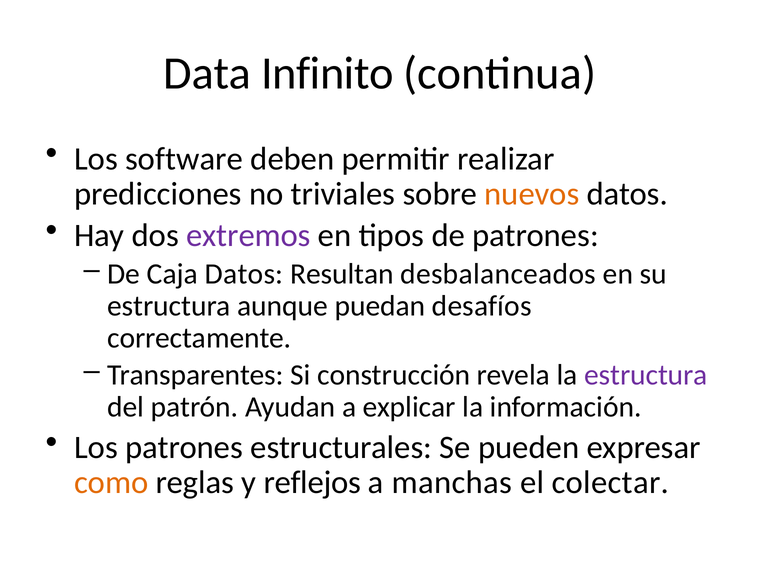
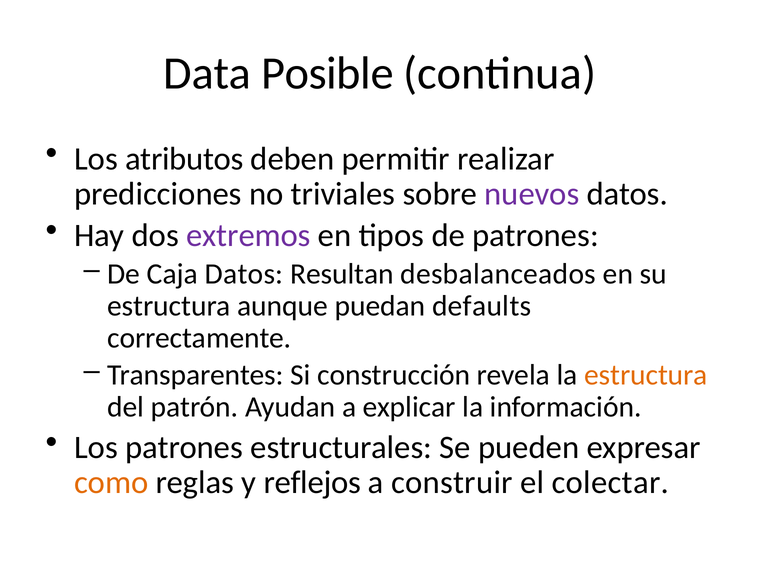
Infinito: Infinito -> Posible (327, 74)
software: software -> atributos (184, 159)
nuevos colour: orange -> purple (532, 194)
desafíos: desafíos -> defaults (482, 306)
estructura colour: purple -> orange (646, 375)
manchas: manchas -> construir (452, 483)
